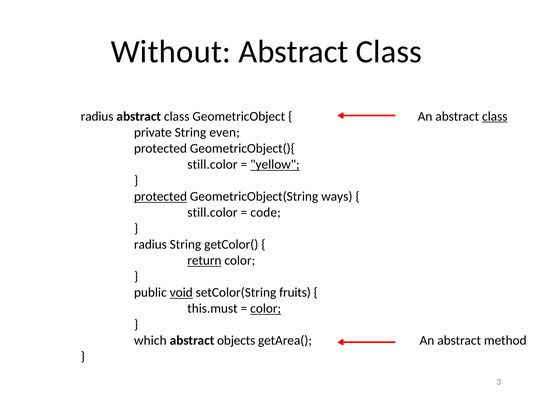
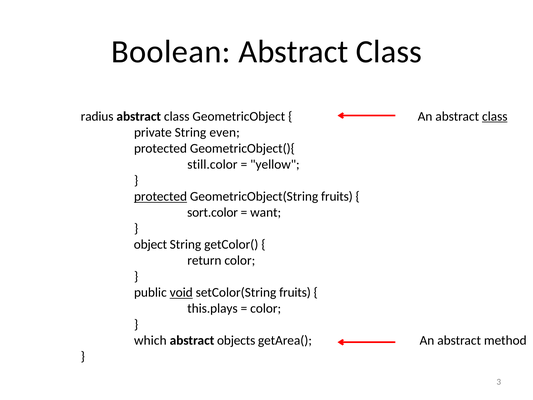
Without: Without -> Boolean (171, 52)
yellow underline: present -> none (275, 164)
GeometricObject(String ways: ways -> fruits (337, 196)
still.color: still.color -> sort.color (213, 212)
code: code -> want (266, 212)
radius: radius -> object (150, 244)
return underline: present -> none (204, 260)
this.must: this.must -> this.plays (212, 308)
color underline: present -> none (266, 308)
